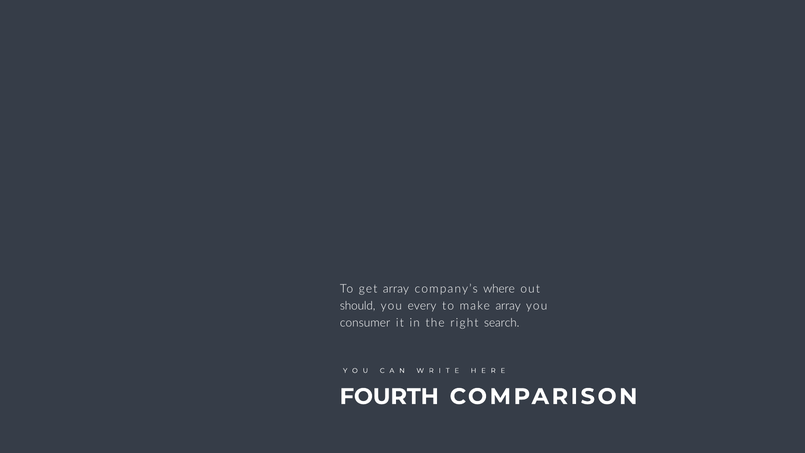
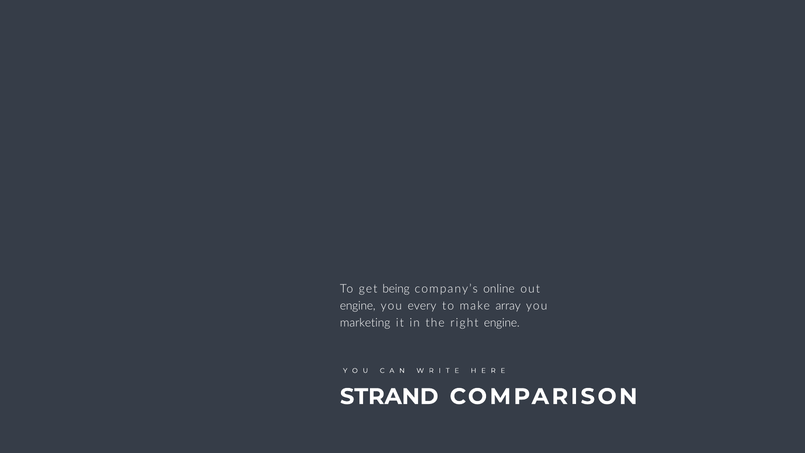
get array: array -> being (396, 289)
where: where -> online (499, 289)
should: should -> engine (358, 306)
consumer: consumer -> marketing (365, 323)
right search: search -> engine (502, 323)
FOURTH: FOURTH -> STRAND (389, 396)
